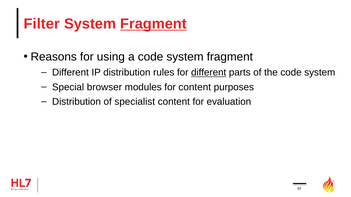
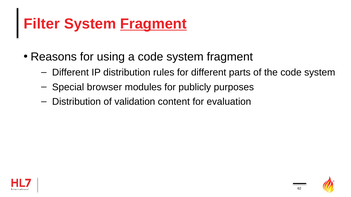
different underline: present -> none (209, 73)
for content: content -> publicly (195, 87)
specialist: specialist -> validation (135, 102)
